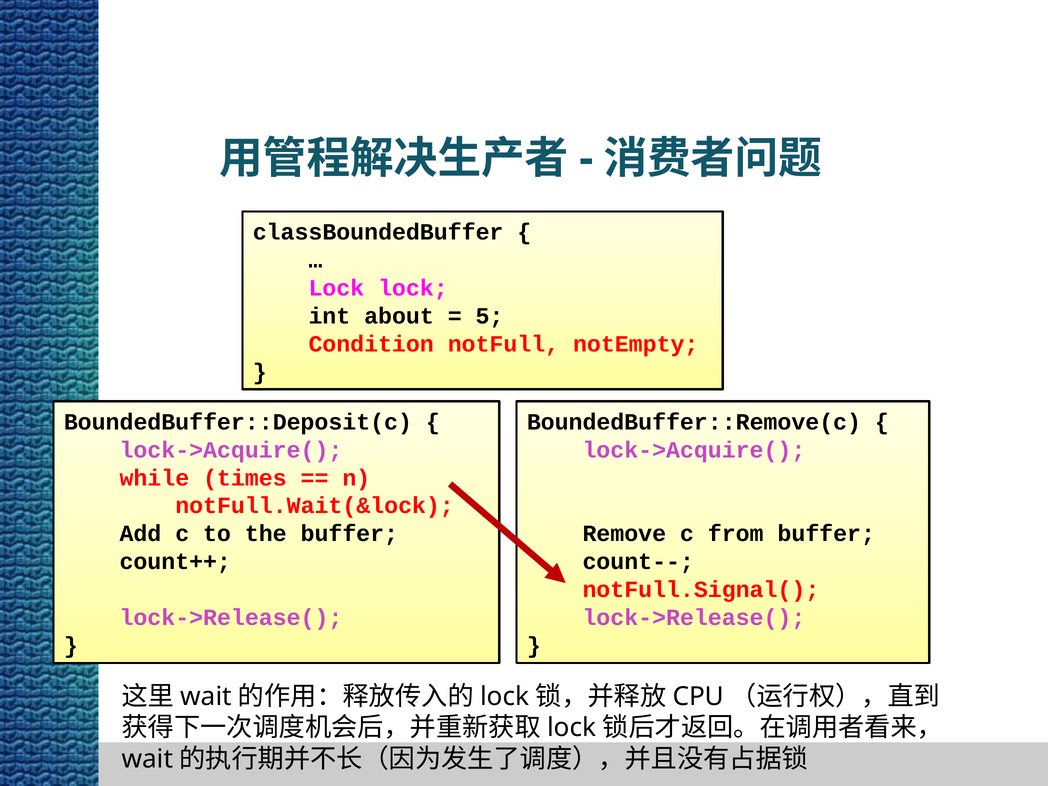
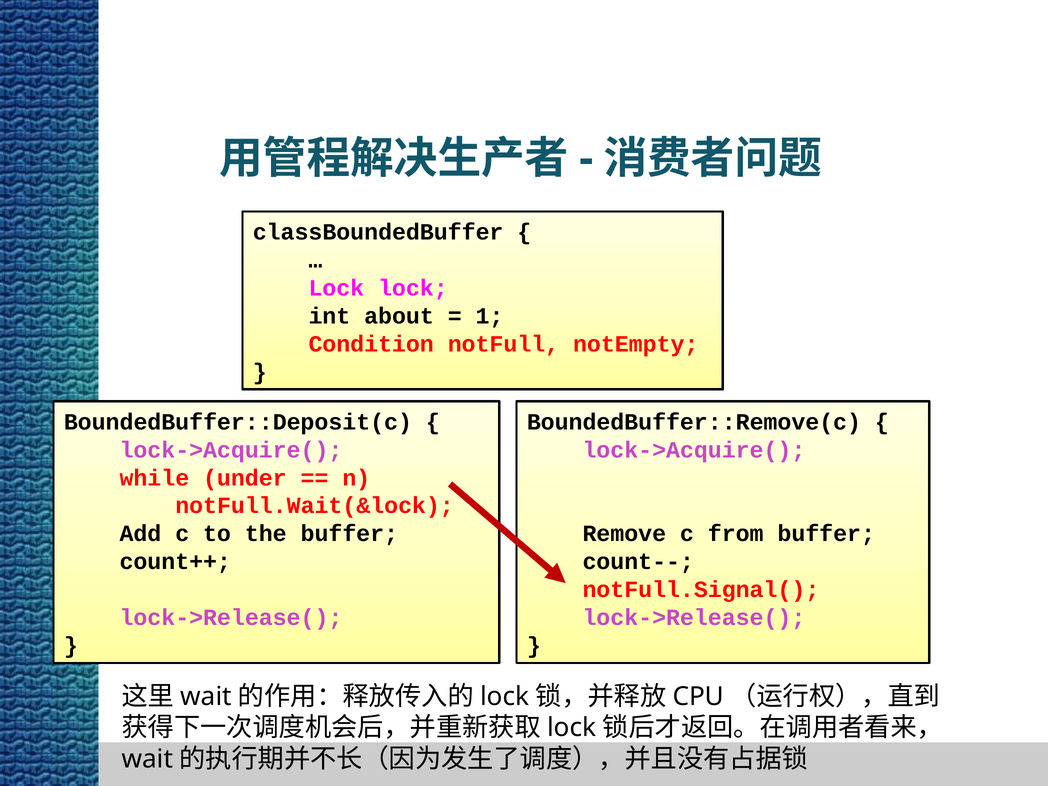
5: 5 -> 1 (489, 316)
times: times -> under (245, 478)
